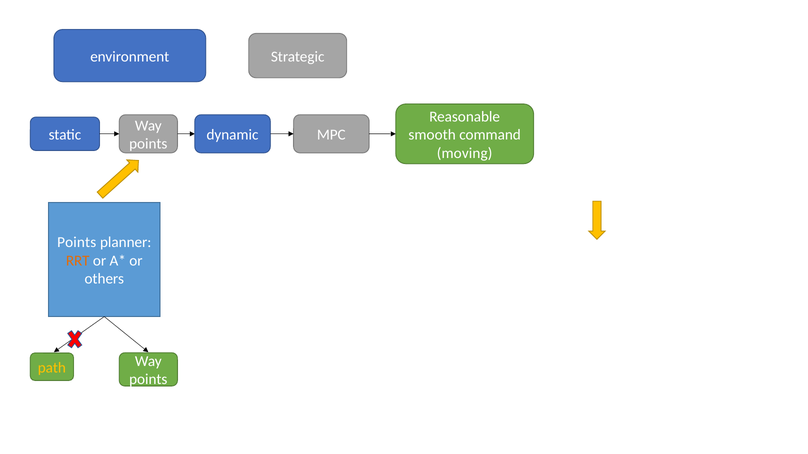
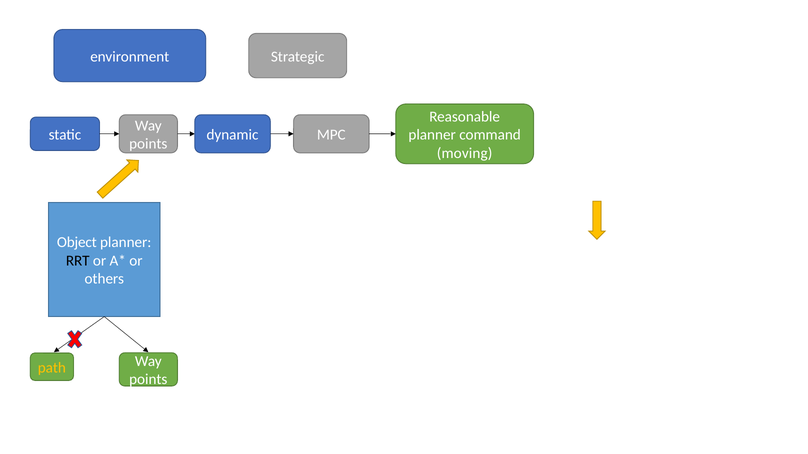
smooth: smooth -> planner (432, 135)
Points: Points -> Object (77, 243)
RRT colour: orange -> black (78, 261)
